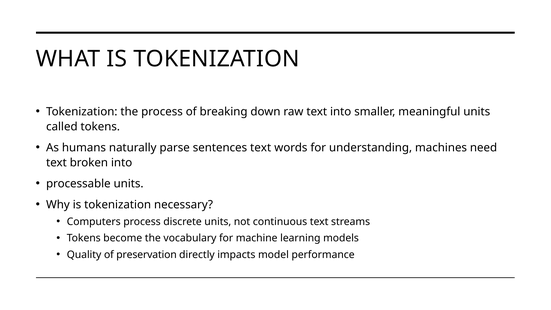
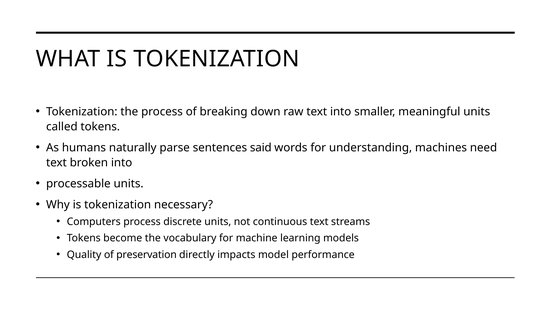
sentences text: text -> said (261, 148)
